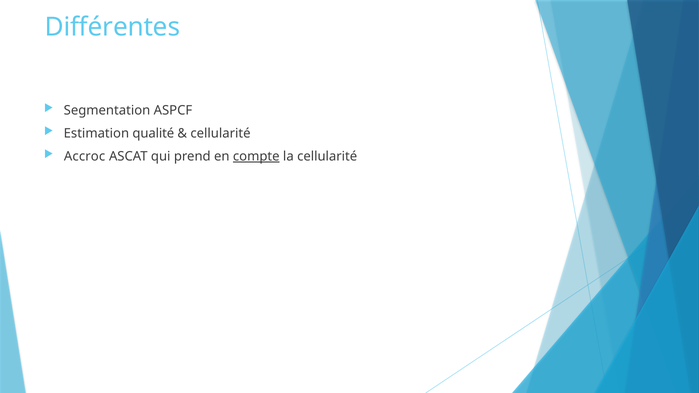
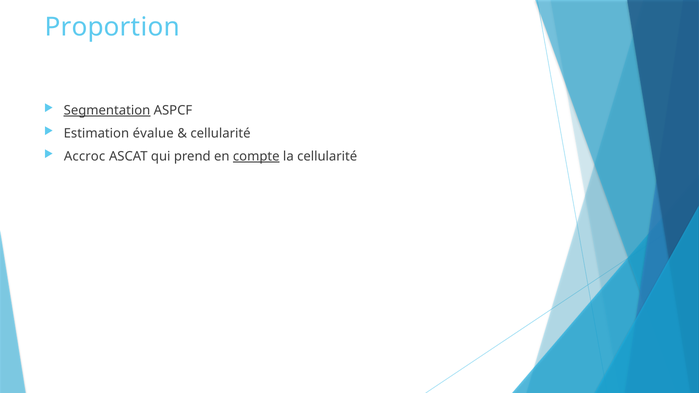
Différentes: Différentes -> Proportion (112, 27)
Segmentation underline: none -> present (107, 110)
qualité: qualité -> évalue (153, 133)
